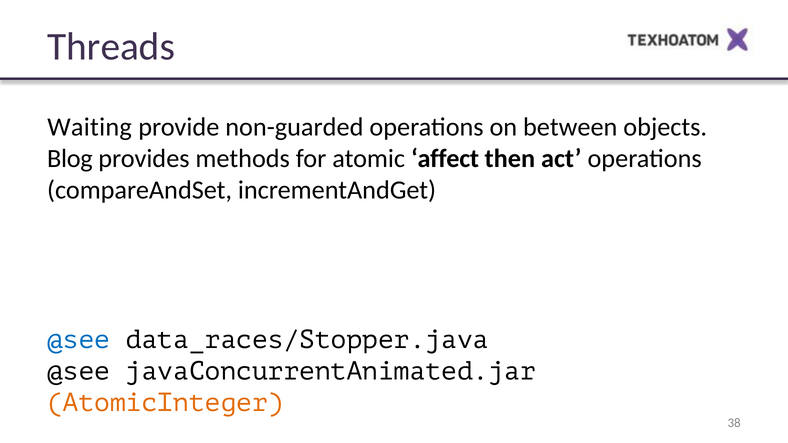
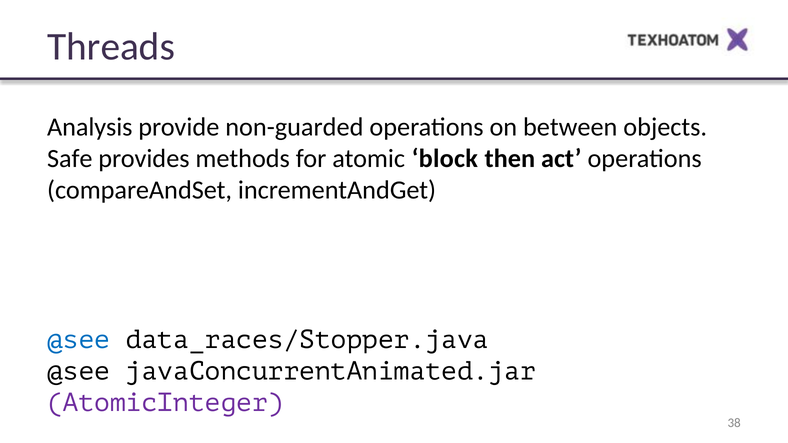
Waiting: Waiting -> Analysis (90, 127)
Blog: Blog -> Safe (70, 159)
affect: affect -> block (445, 159)
AtomicInteger colour: orange -> purple (165, 403)
